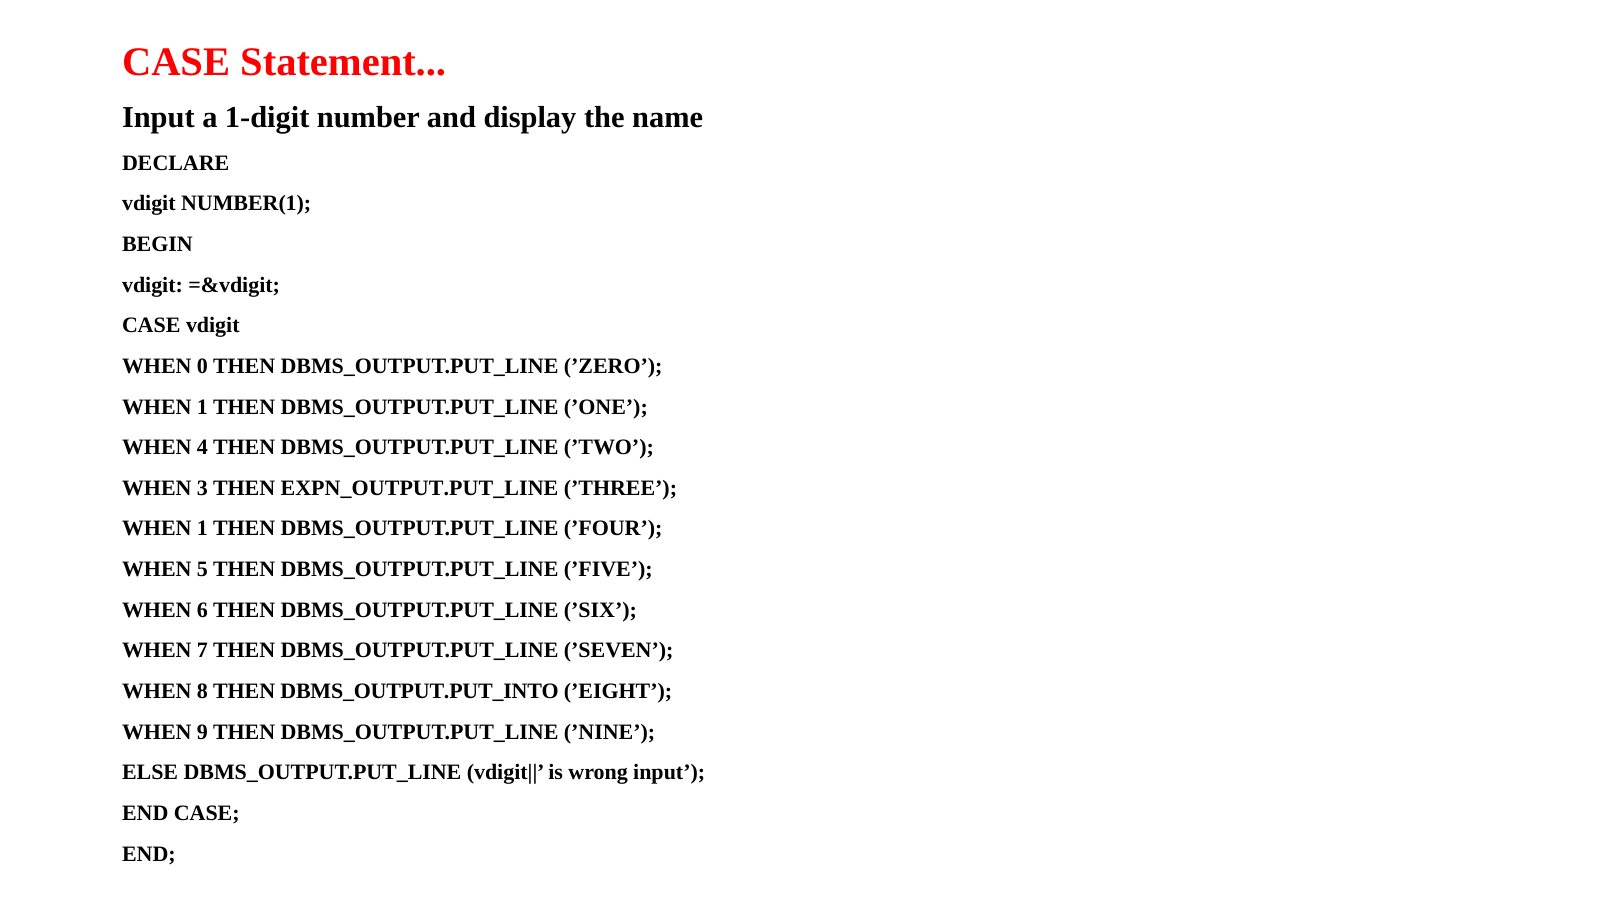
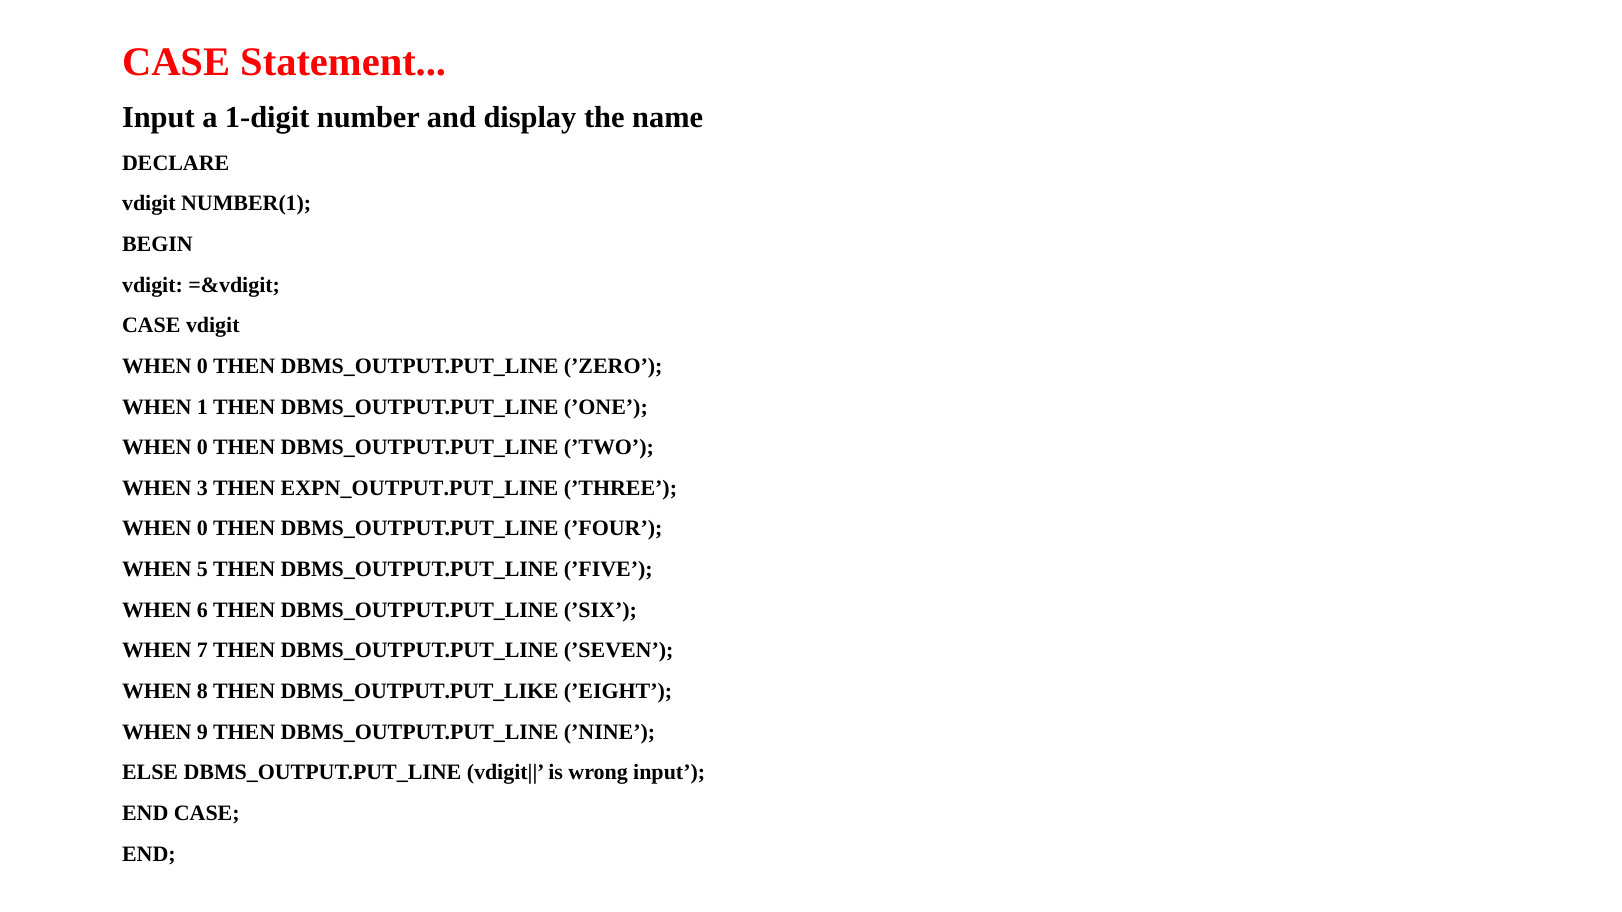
4: 4 -> 0 (202, 448)
1: 1 -> 0 (202, 529)
DBMS_OUTPUT.PUT_INTO: DBMS_OUTPUT.PUT_INTO -> DBMS_OUTPUT.PUT_LIKE (420, 692)
